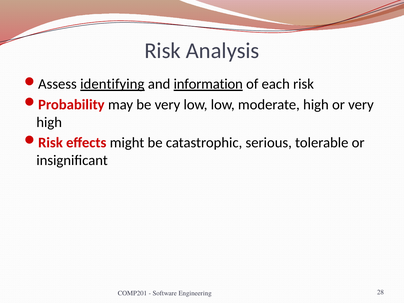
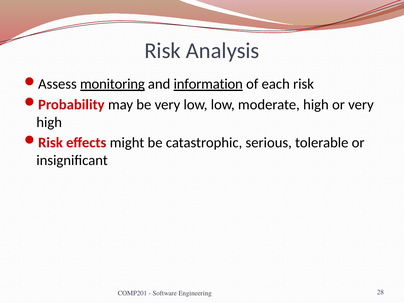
identifying: identifying -> monitoring (112, 84)
